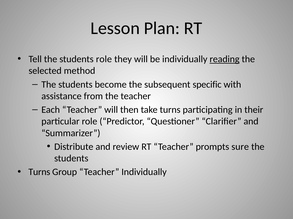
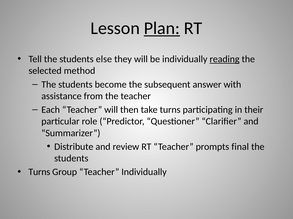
Plan underline: none -> present (162, 28)
students role: role -> else (104, 59)
specific: specific -> answer (207, 85)
sure: sure -> final (240, 147)
